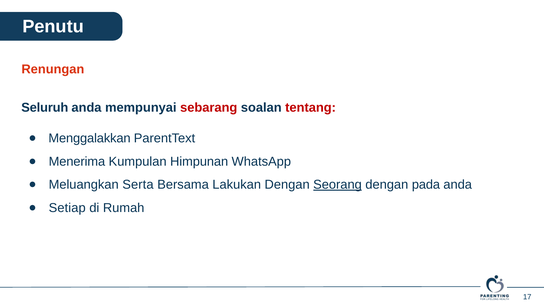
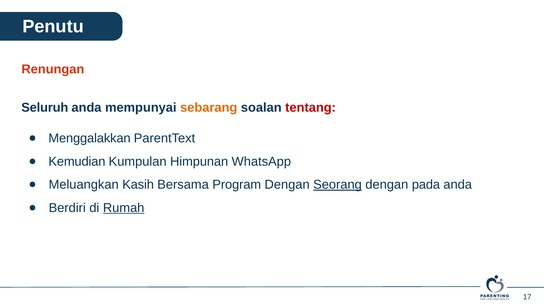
sebarang colour: red -> orange (209, 108)
Menerima: Menerima -> Kemudian (77, 162)
Serta: Serta -> Kasih (138, 185)
Lakukan: Lakukan -> Program (237, 185)
Setiap: Setiap -> Berdiri (67, 208)
Rumah underline: none -> present (124, 208)
